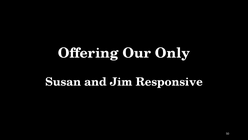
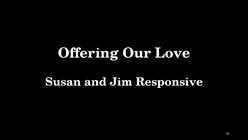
Only: Only -> Love (173, 53)
